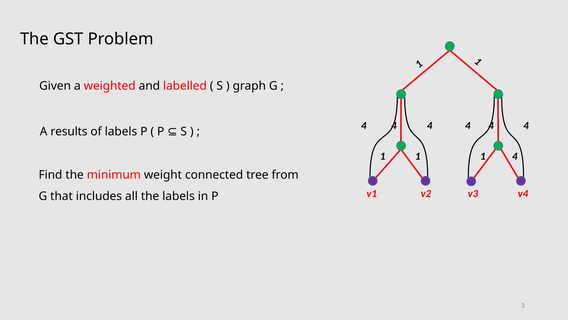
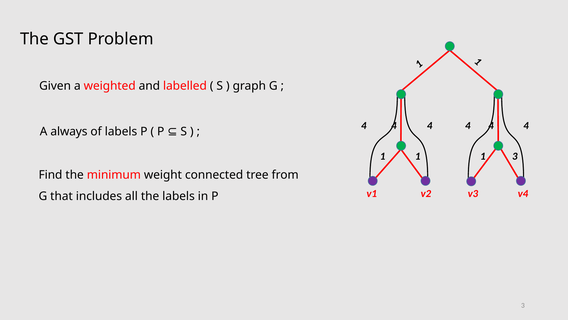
results: results -> always (69, 131)
4: 4 -> 3 (515, 156)
